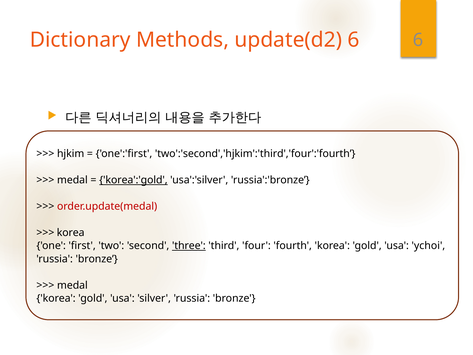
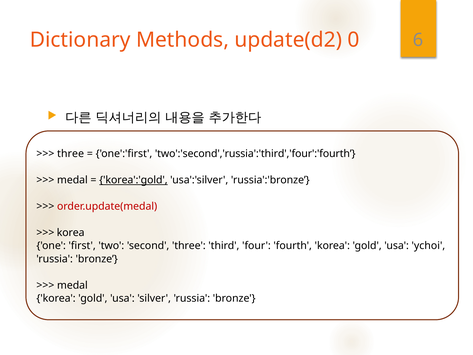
update(d2 6: 6 -> 0 (354, 40)
hjkim: hjkim -> three (71, 154)
two':'second','hjkim':'third','four':'fourth: two':'second','hjkim':'third','four':'fourth -> two':'second','russia':'third','four':'fourth (255, 154)
three underline: present -> none (189, 246)
